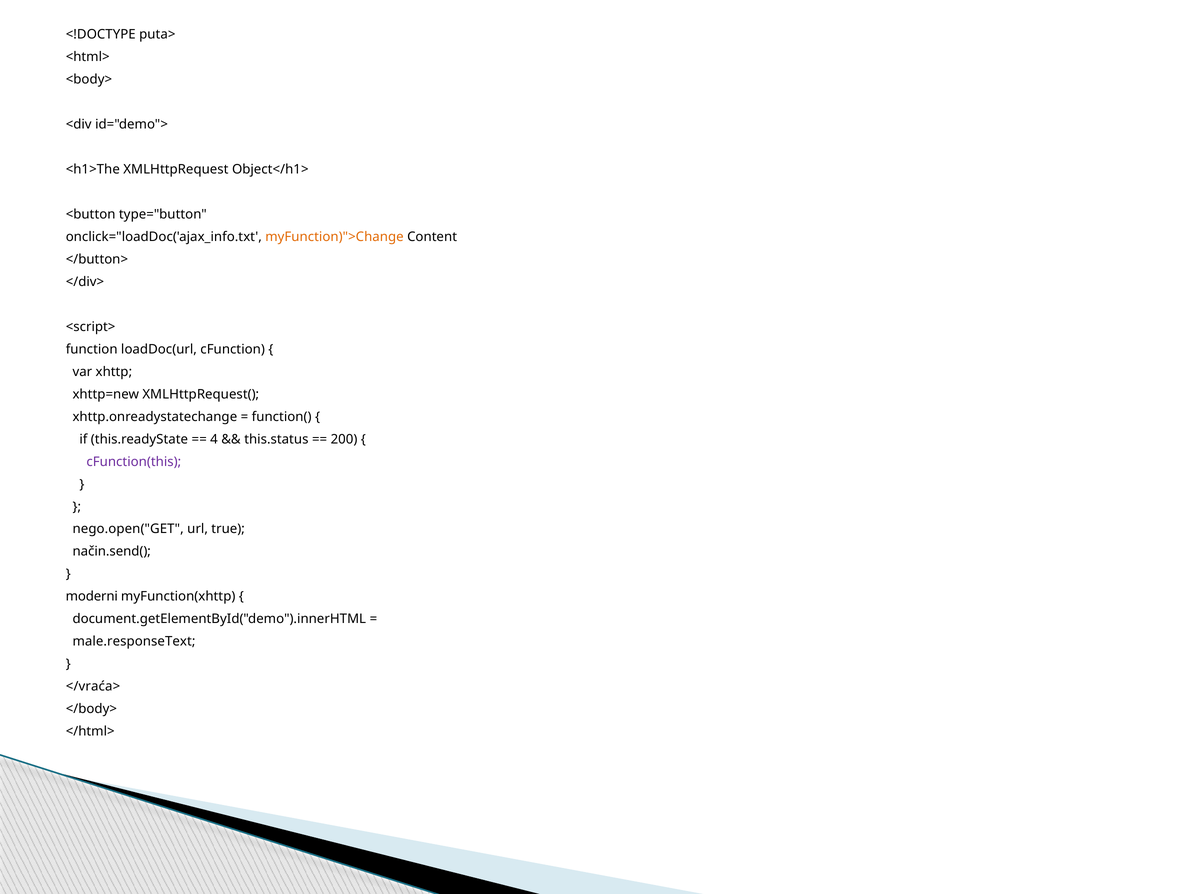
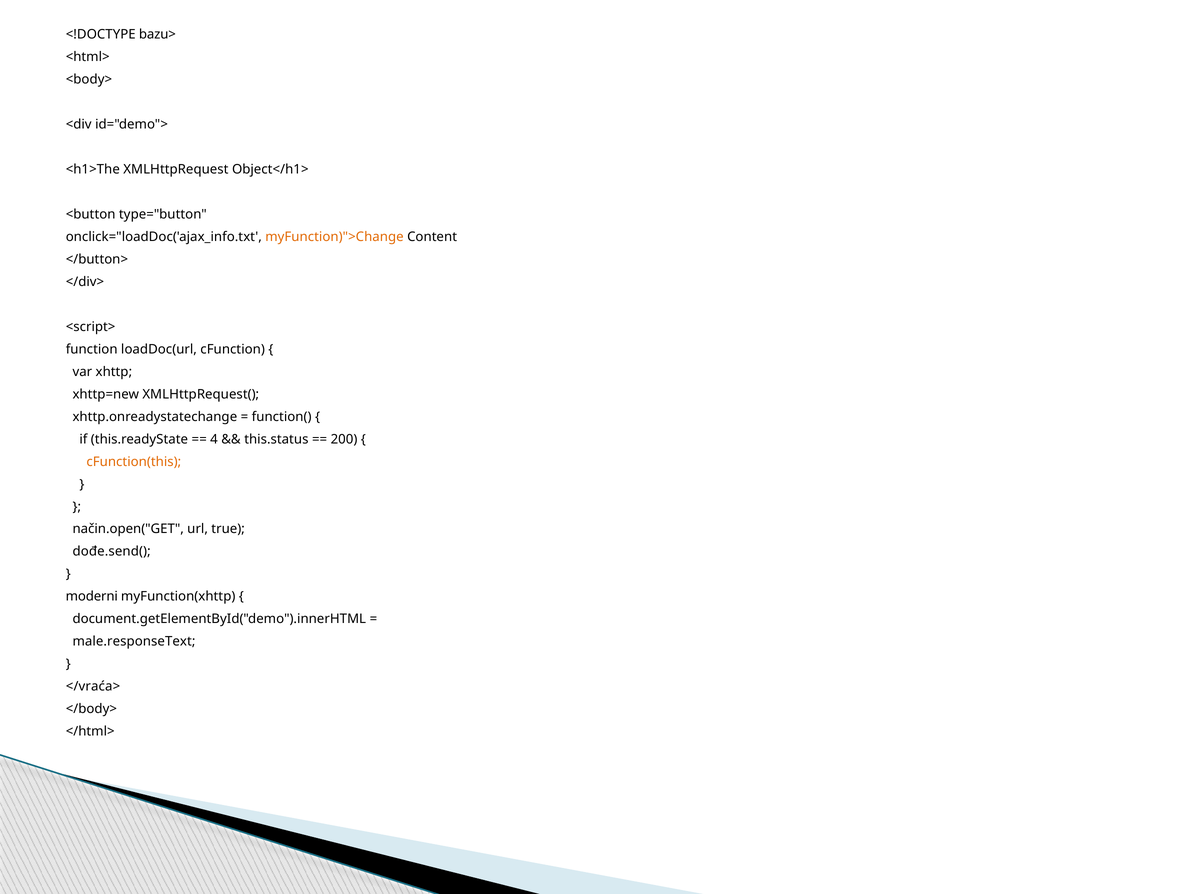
puta>: puta> -> bazu> (157, 35)
cFunction(this colour: purple -> orange (134, 462)
nego.open("GET: nego.open("GET -> način.open("GET (128, 529)
način.send(: način.send( -> dođe.send( (112, 552)
